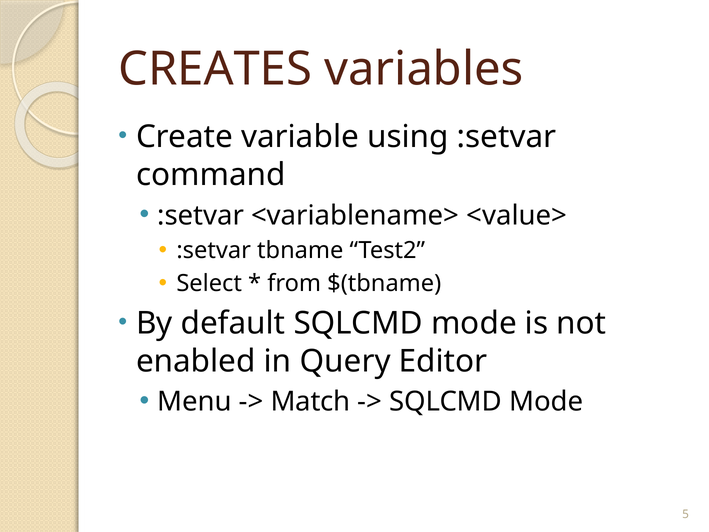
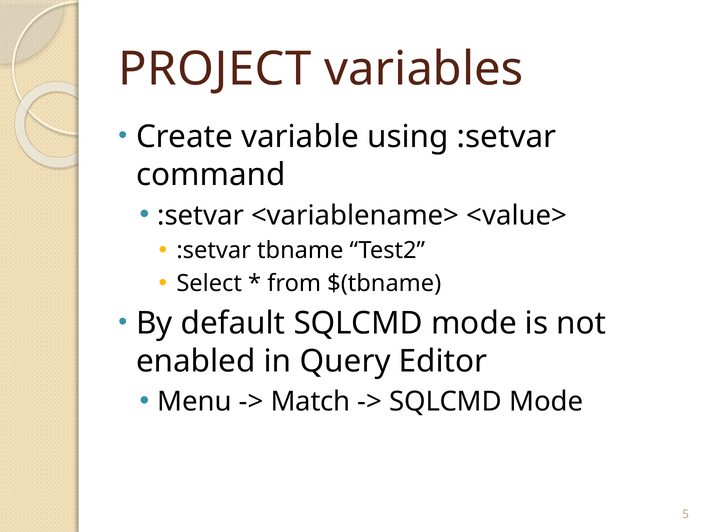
CREATES: CREATES -> PROJECT (215, 69)
